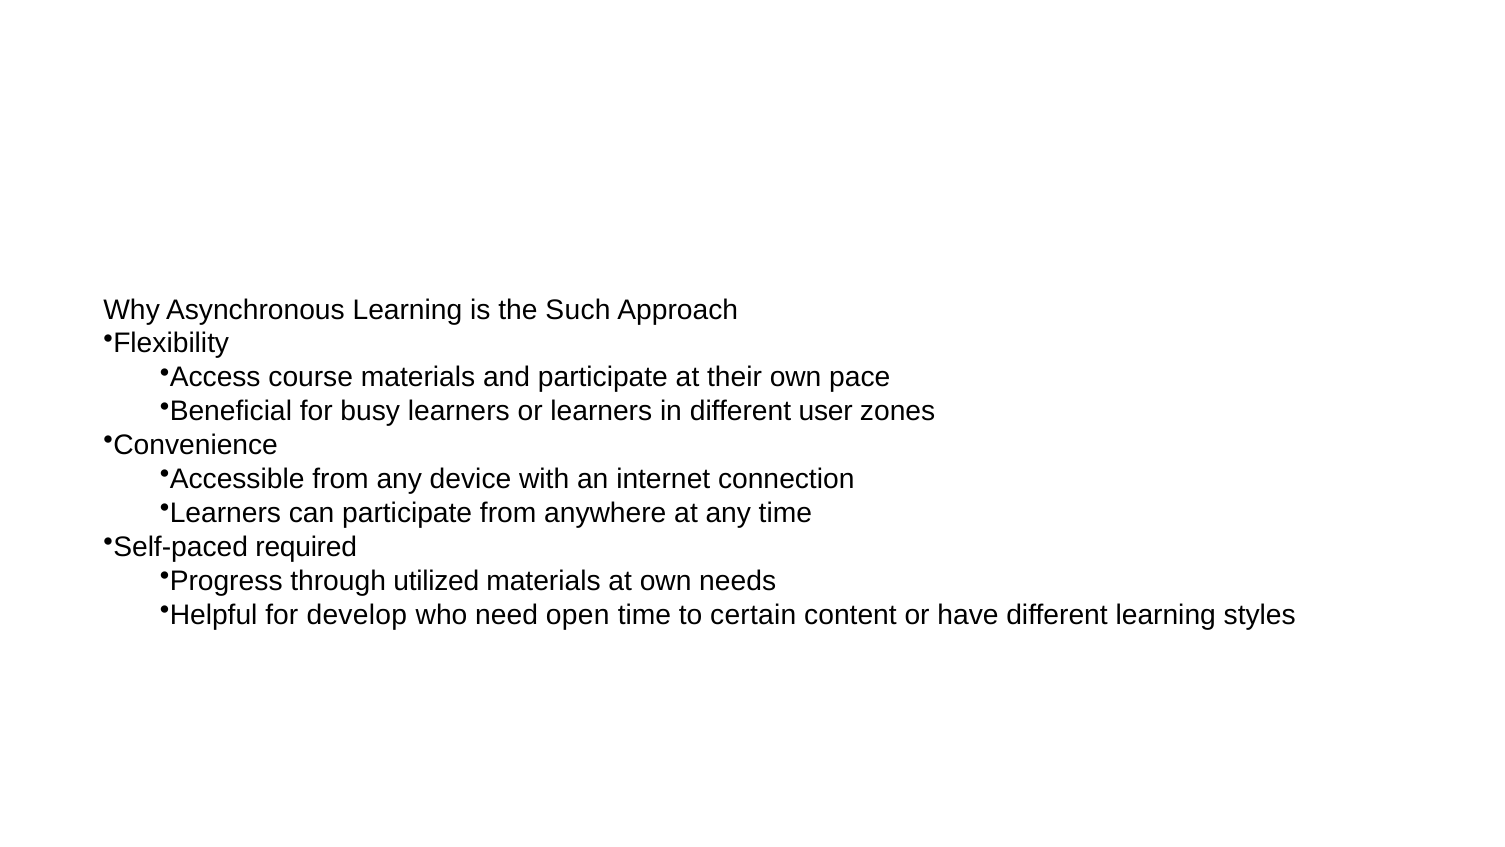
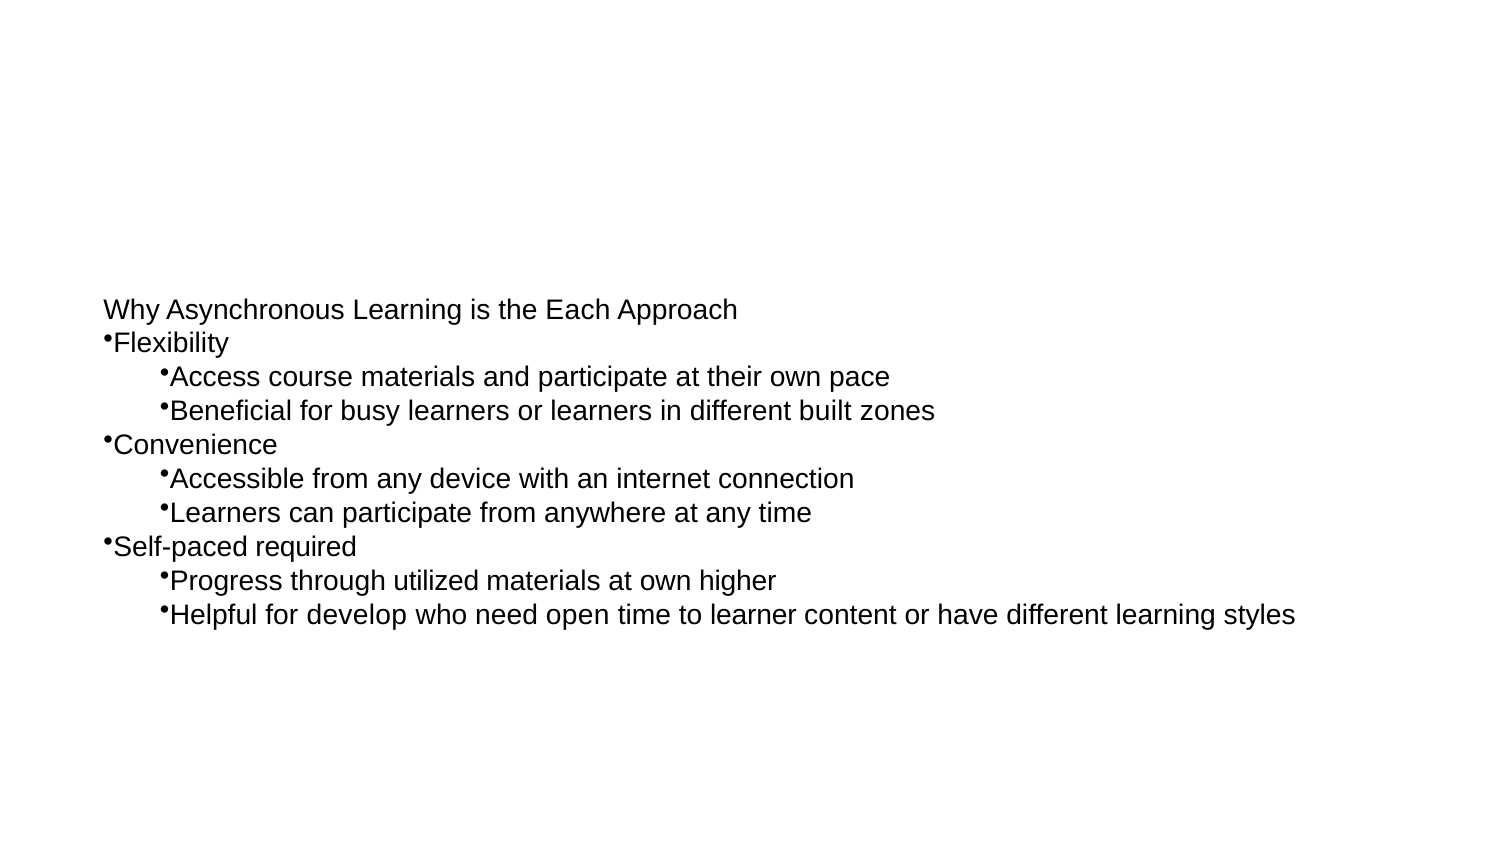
Such: Such -> Each (578, 310)
user: user -> built (825, 411)
needs: needs -> higher (738, 581)
certain: certain -> learner (753, 614)
